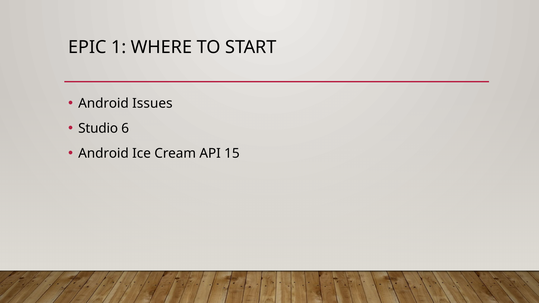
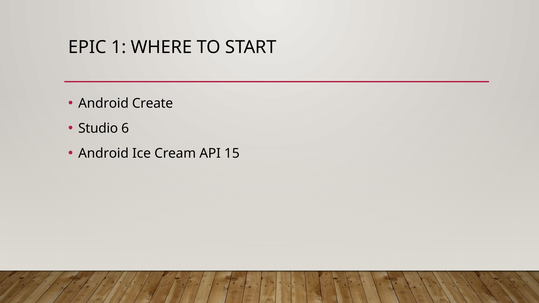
Issues: Issues -> Create (153, 103)
